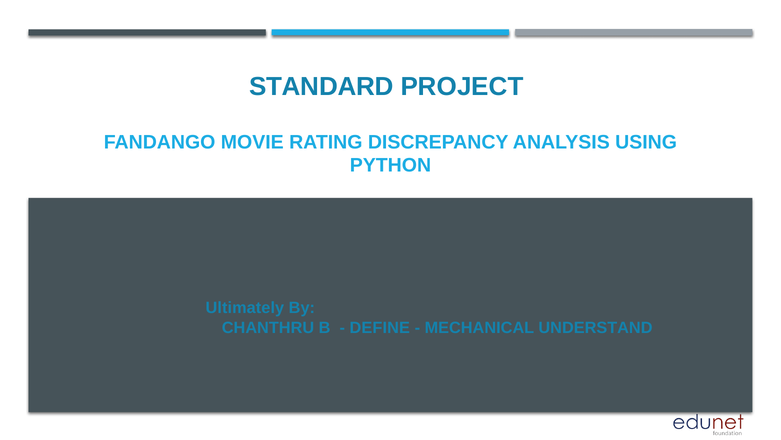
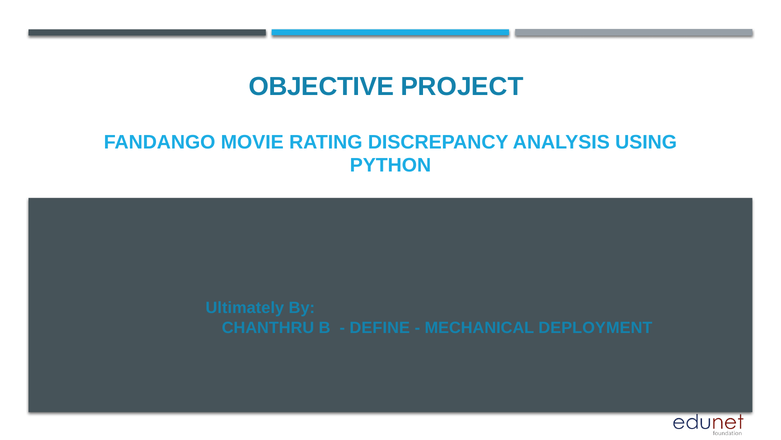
STANDARD: STANDARD -> OBJECTIVE (321, 87)
UNDERSTAND: UNDERSTAND -> DEPLOYMENT (595, 327)
